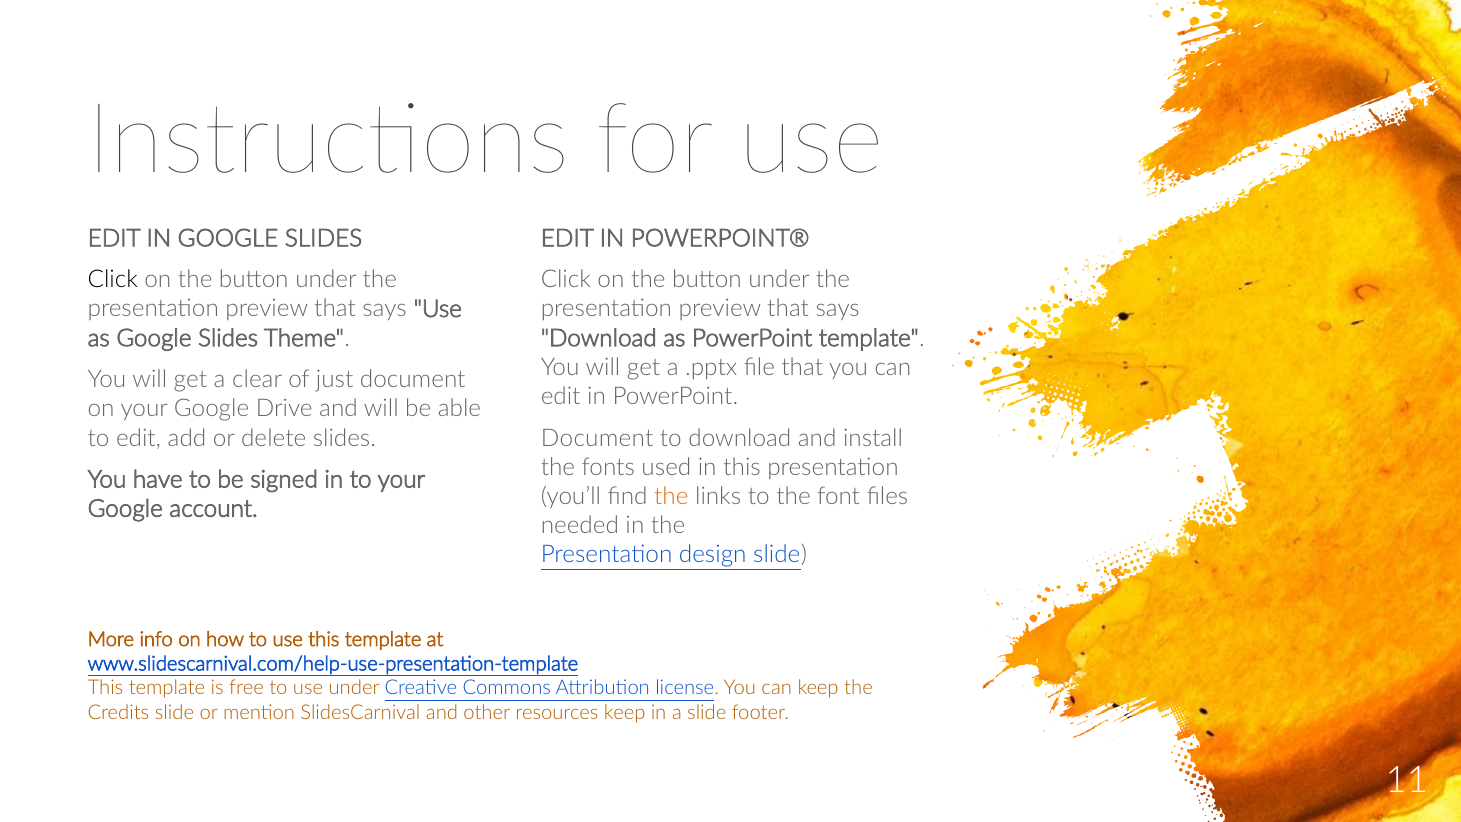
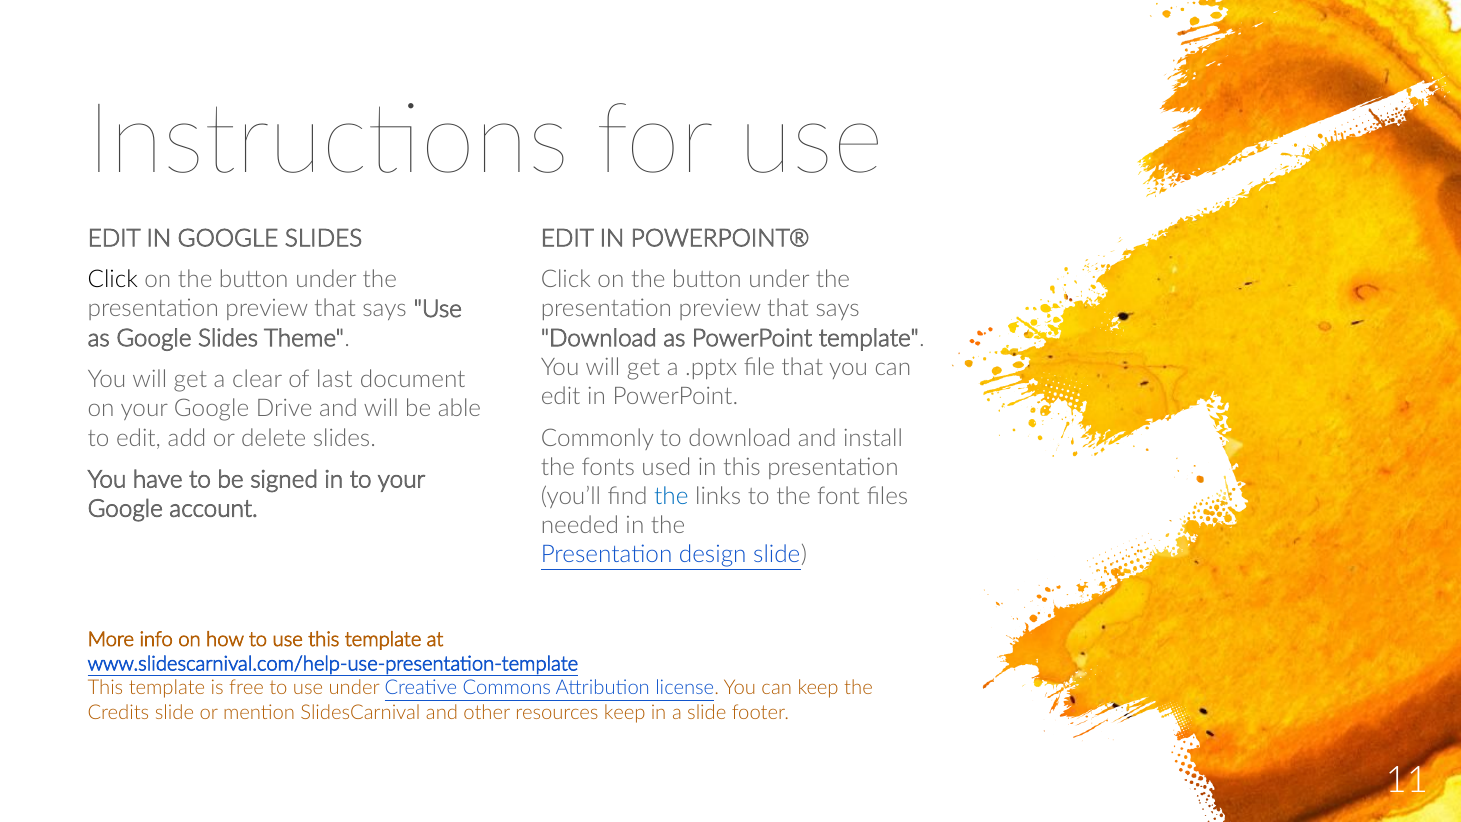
just: just -> last (335, 379)
Document: Document -> Commonly (597, 438)
the colour: orange -> blue (671, 496)
